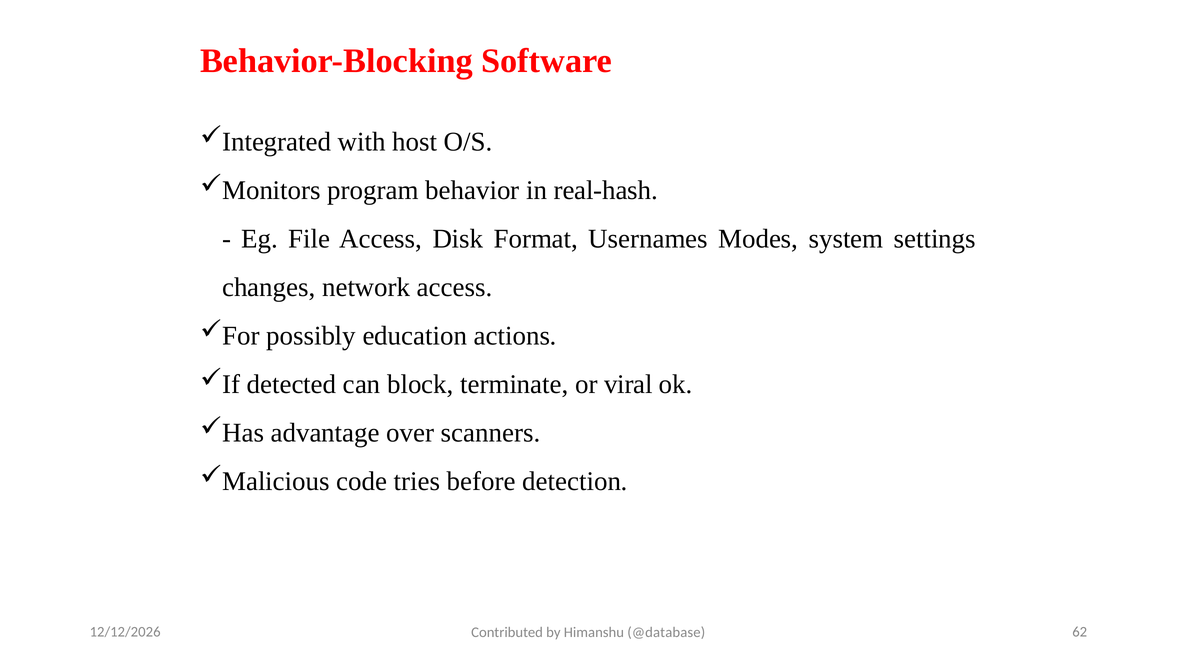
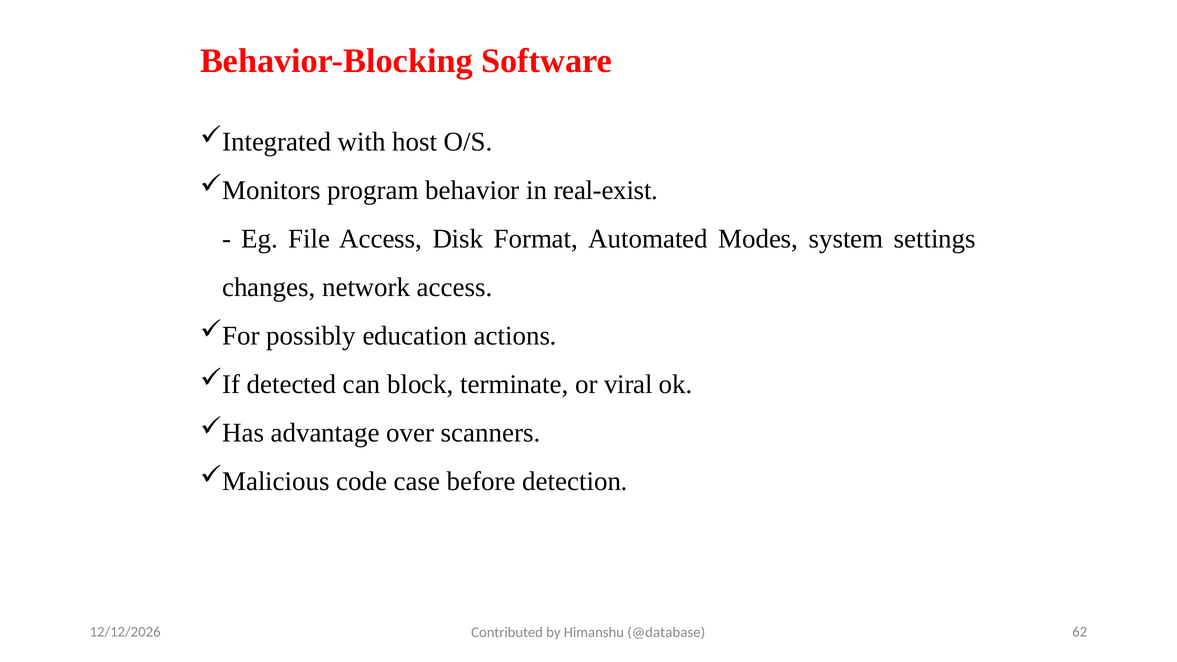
real-hash: real-hash -> real-exist (606, 190)
Usernames: Usernames -> Automated (648, 239)
tries: tries -> case (417, 481)
